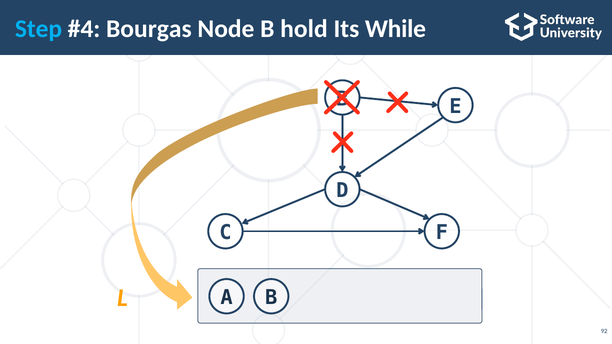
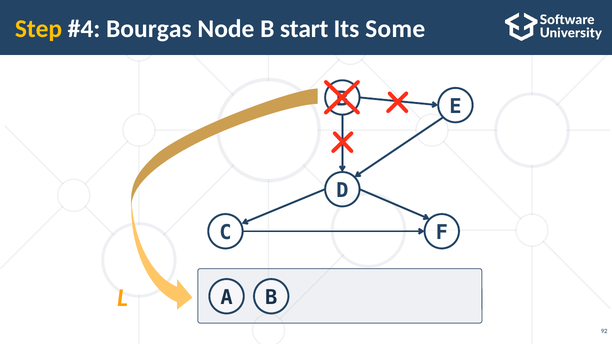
Step colour: light blue -> yellow (39, 29)
hold: hold -> start (304, 29)
While: While -> Some (395, 29)
